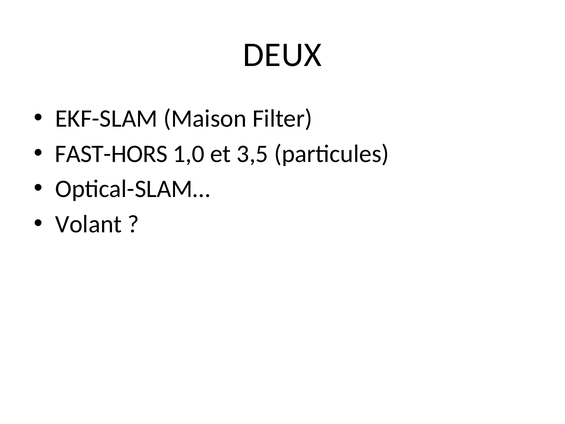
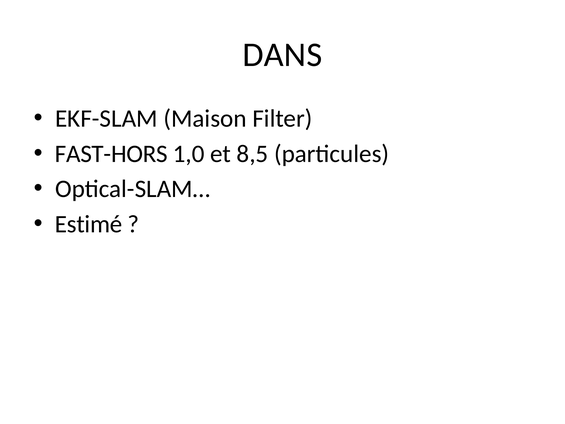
DEUX: DEUX -> DANS (282, 55)
3,5: 3,5 -> 8,5 (252, 154)
Volant: Volant -> Estimé (89, 224)
